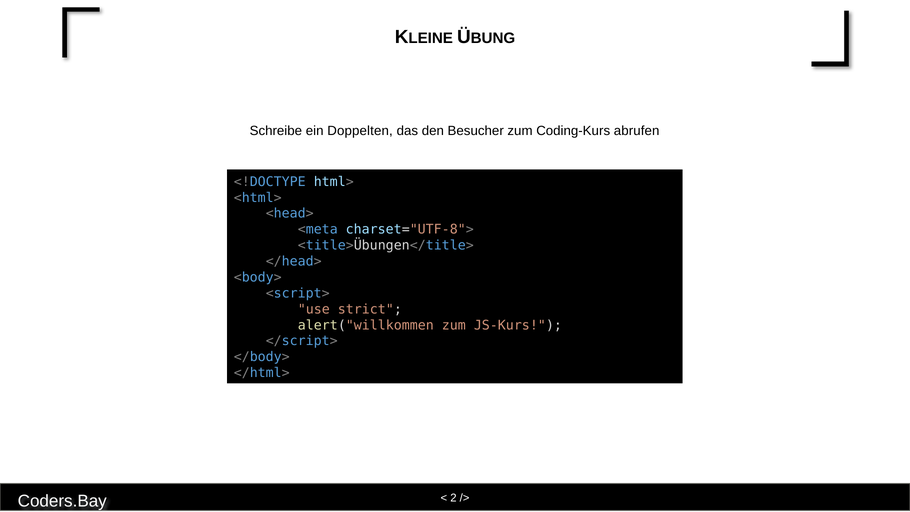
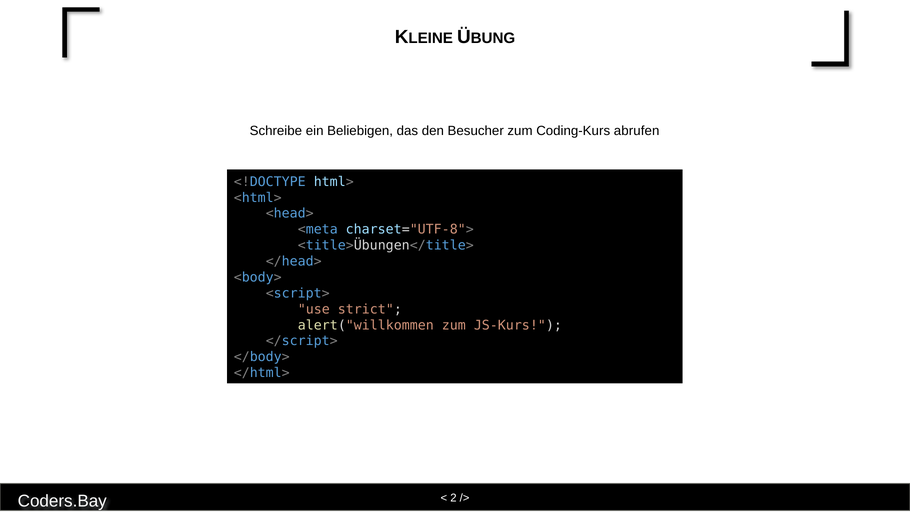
Doppelten: Doppelten -> Beliebigen (360, 131)
